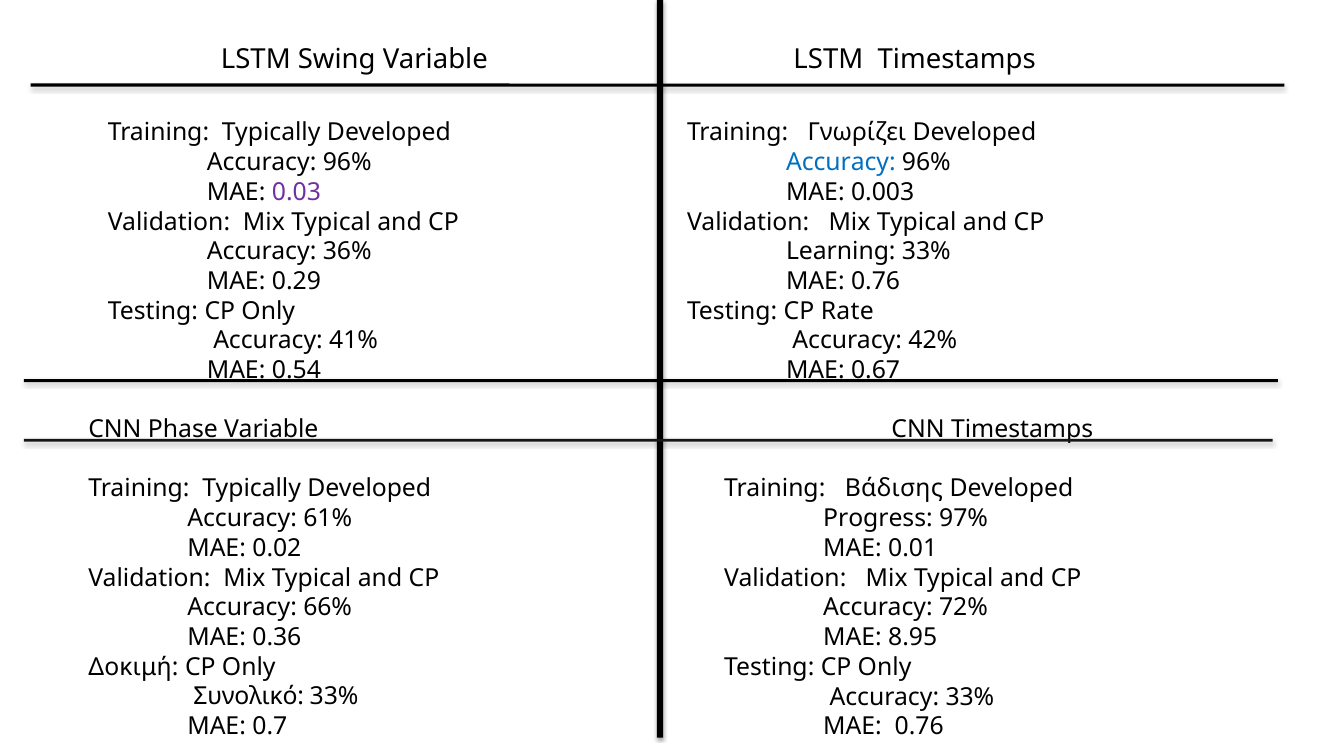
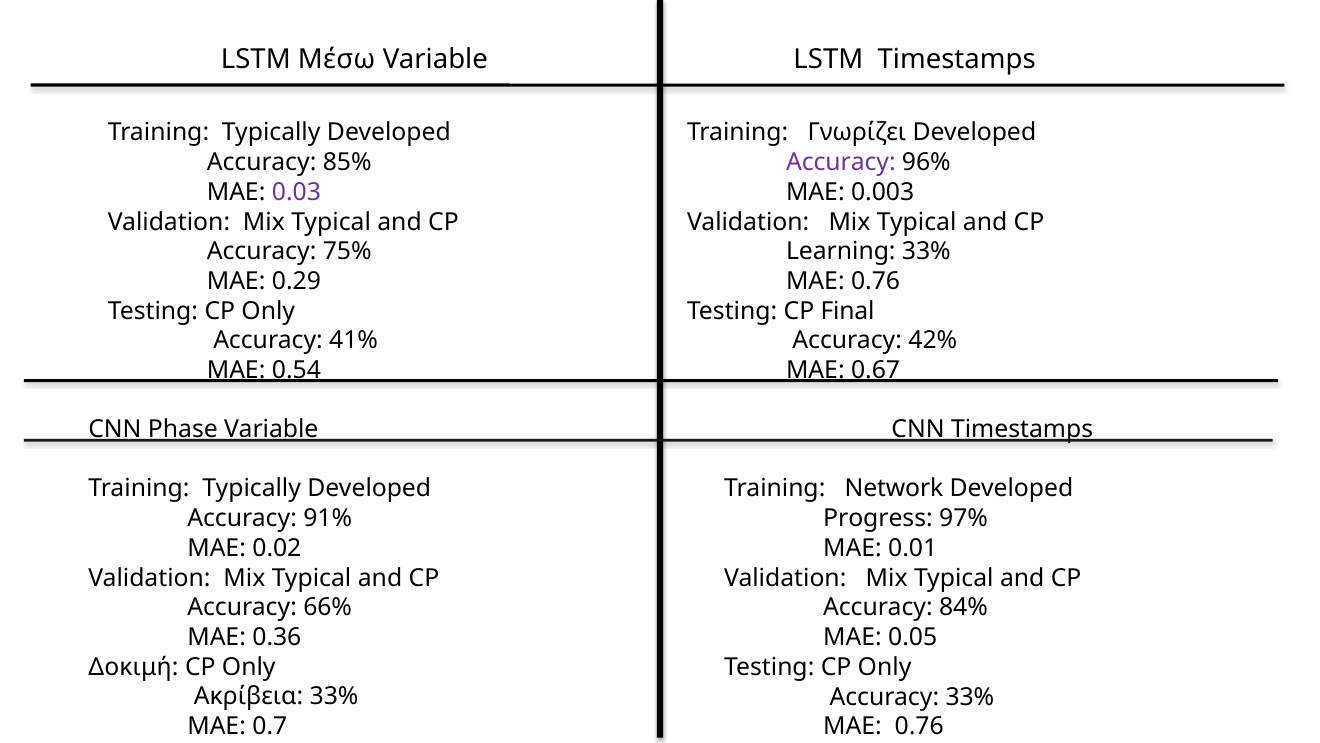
Swing: Swing -> Μέσω (337, 59)
96%: 96% -> 85% (347, 162)
Accuracy colour: blue -> purple (841, 162)
36%: 36% -> 75% (347, 251)
Rate: Rate -> Final (848, 311)
Βάδισης: Βάδισης -> Network (894, 488)
61%: 61% -> 91% (328, 518)
72%: 72% -> 84% (963, 607)
8.95: 8.95 -> 0.05 (913, 637)
Συνολικό: Συνολικό -> Ακρίβεια (249, 696)
